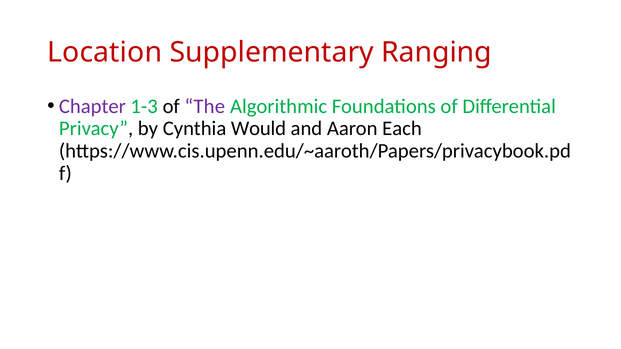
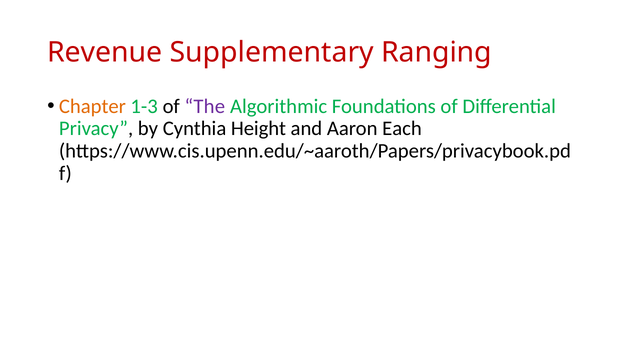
Location: Location -> Revenue (105, 52)
Chapter colour: purple -> orange (92, 106)
Would: Would -> Height (258, 129)
